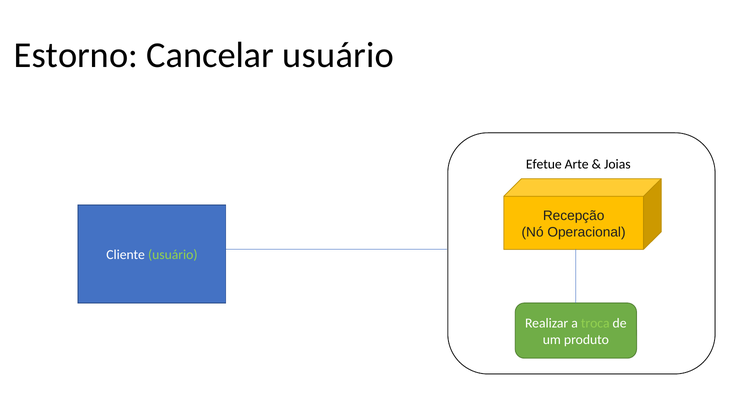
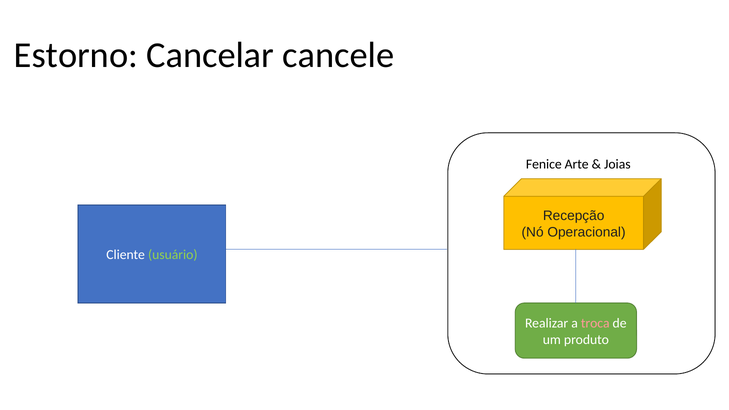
Cancelar usuário: usuário -> cancele (338, 55)
Efetue: Efetue -> Fenice (544, 164)
troca colour: light green -> pink (595, 323)
